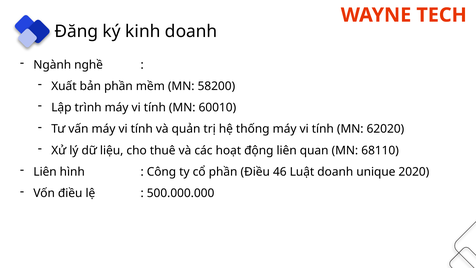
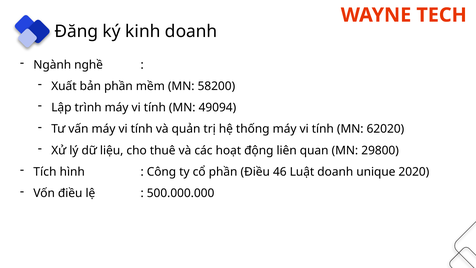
60010: 60010 -> 49094 (217, 108)
68110: 68110 -> 29800 (380, 150)
Liên: Liên -> Tích (45, 172)
